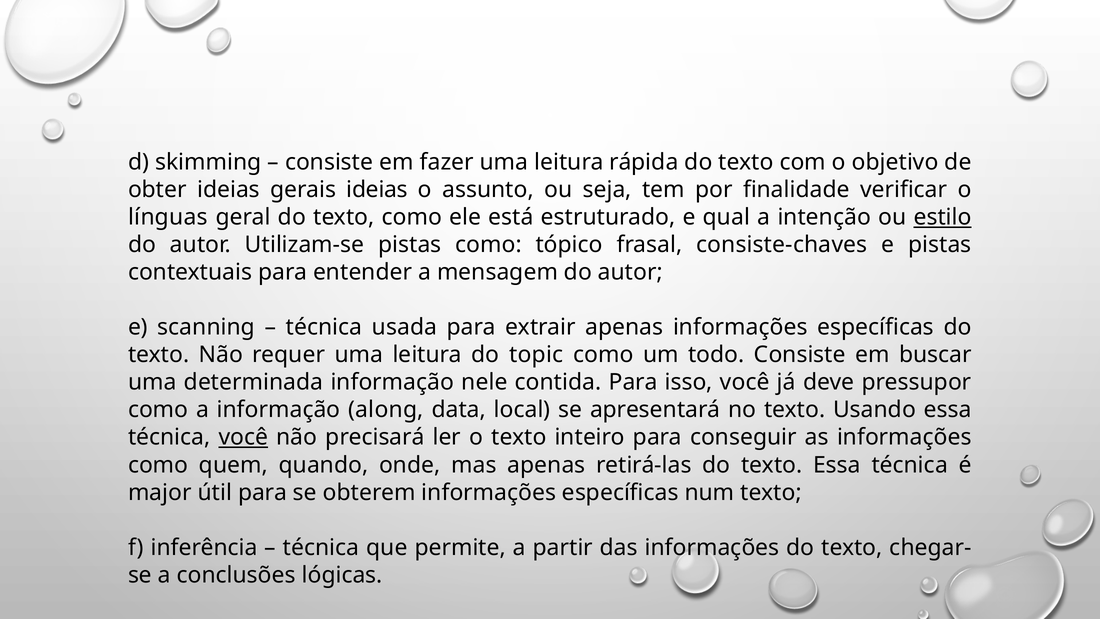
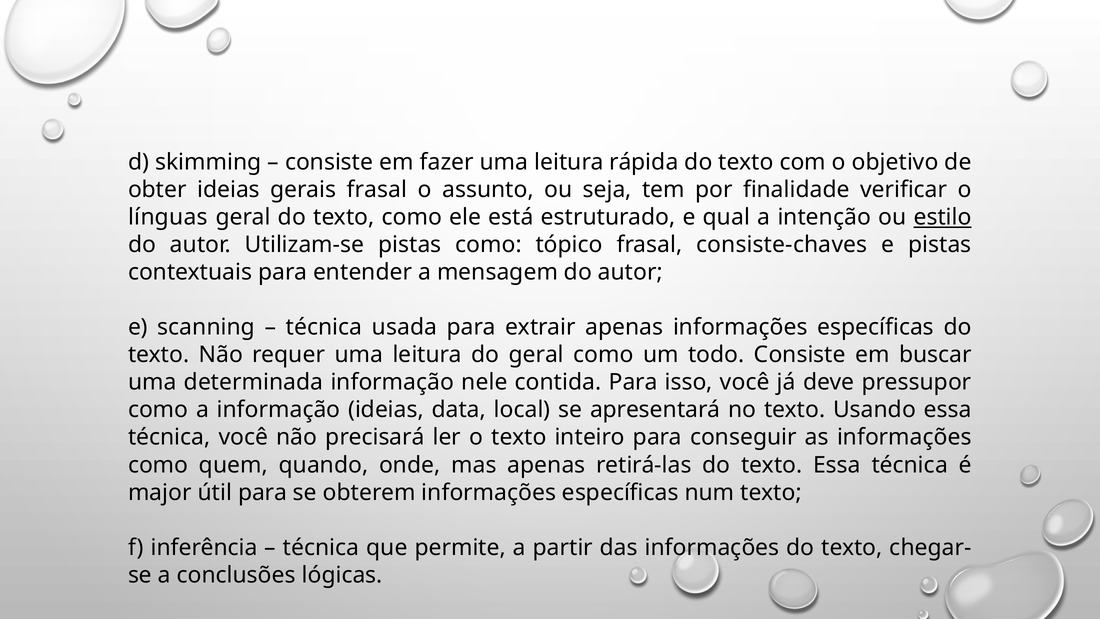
gerais ideias: ideias -> frasal (377, 190)
do topic: topic -> geral (536, 355)
informação along: along -> ideias (386, 410)
você underline: present -> none (243, 437)
